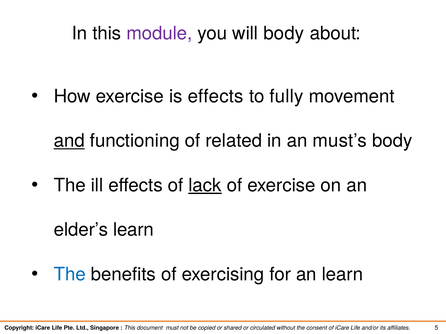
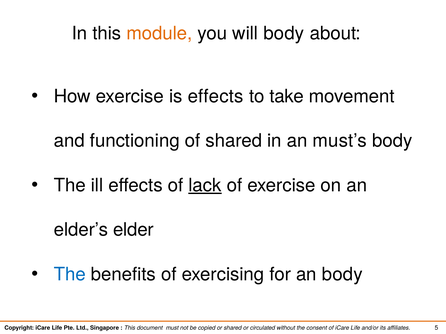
module colour: purple -> orange (159, 33)
fully: fully -> take (287, 96)
and underline: present -> none (69, 141)
of related: related -> shared (234, 141)
elder’s learn: learn -> elder (133, 230)
an learn: learn -> body (342, 275)
